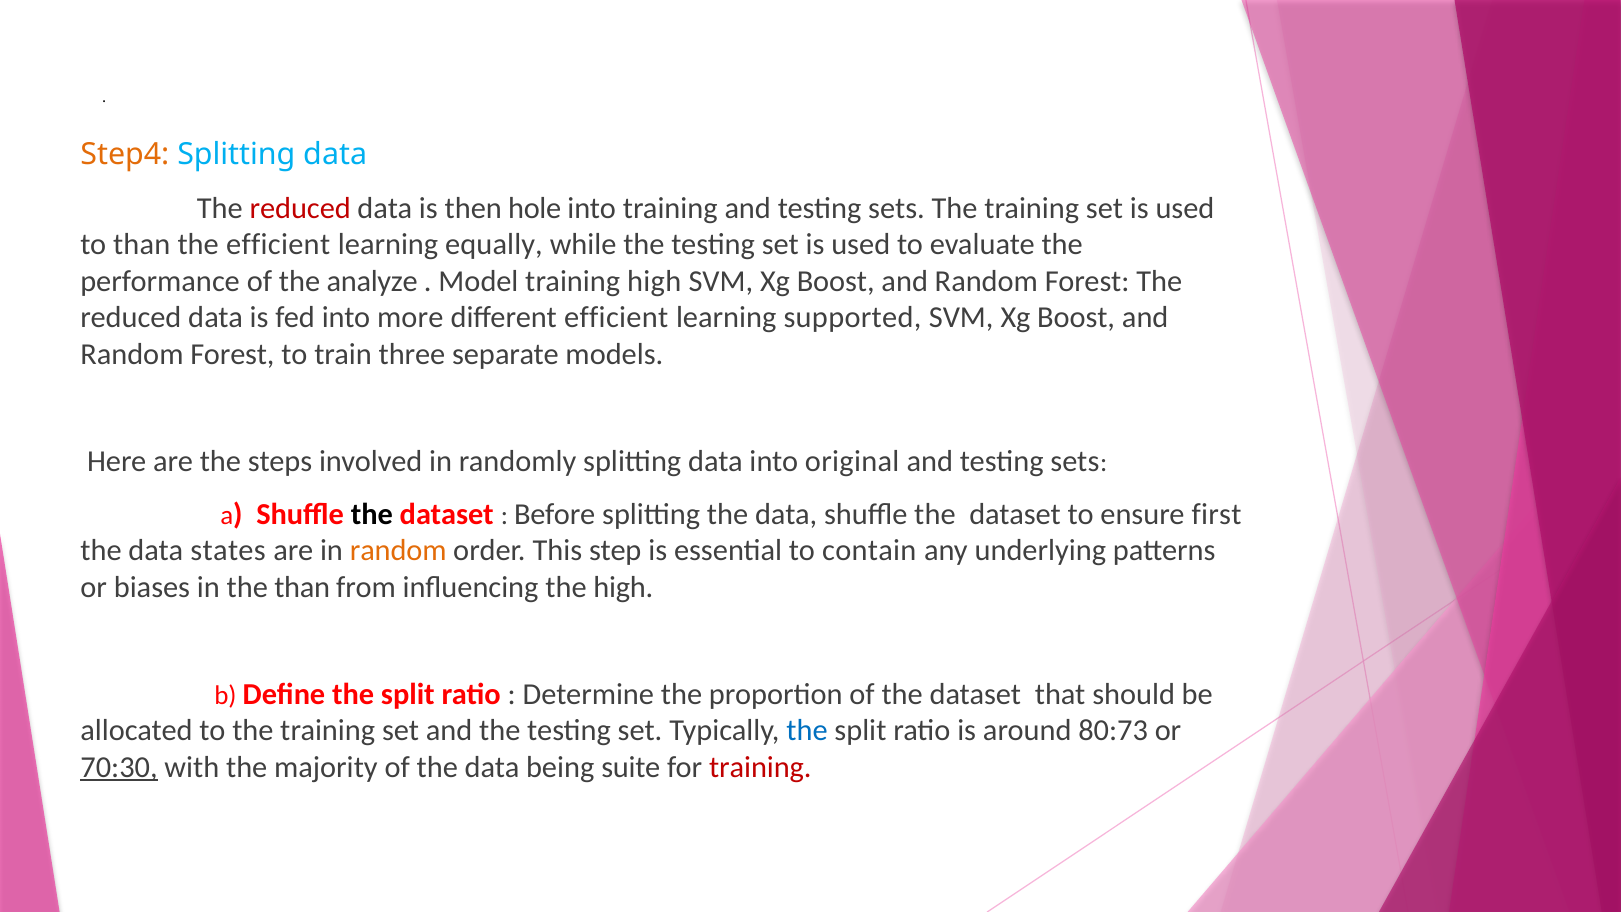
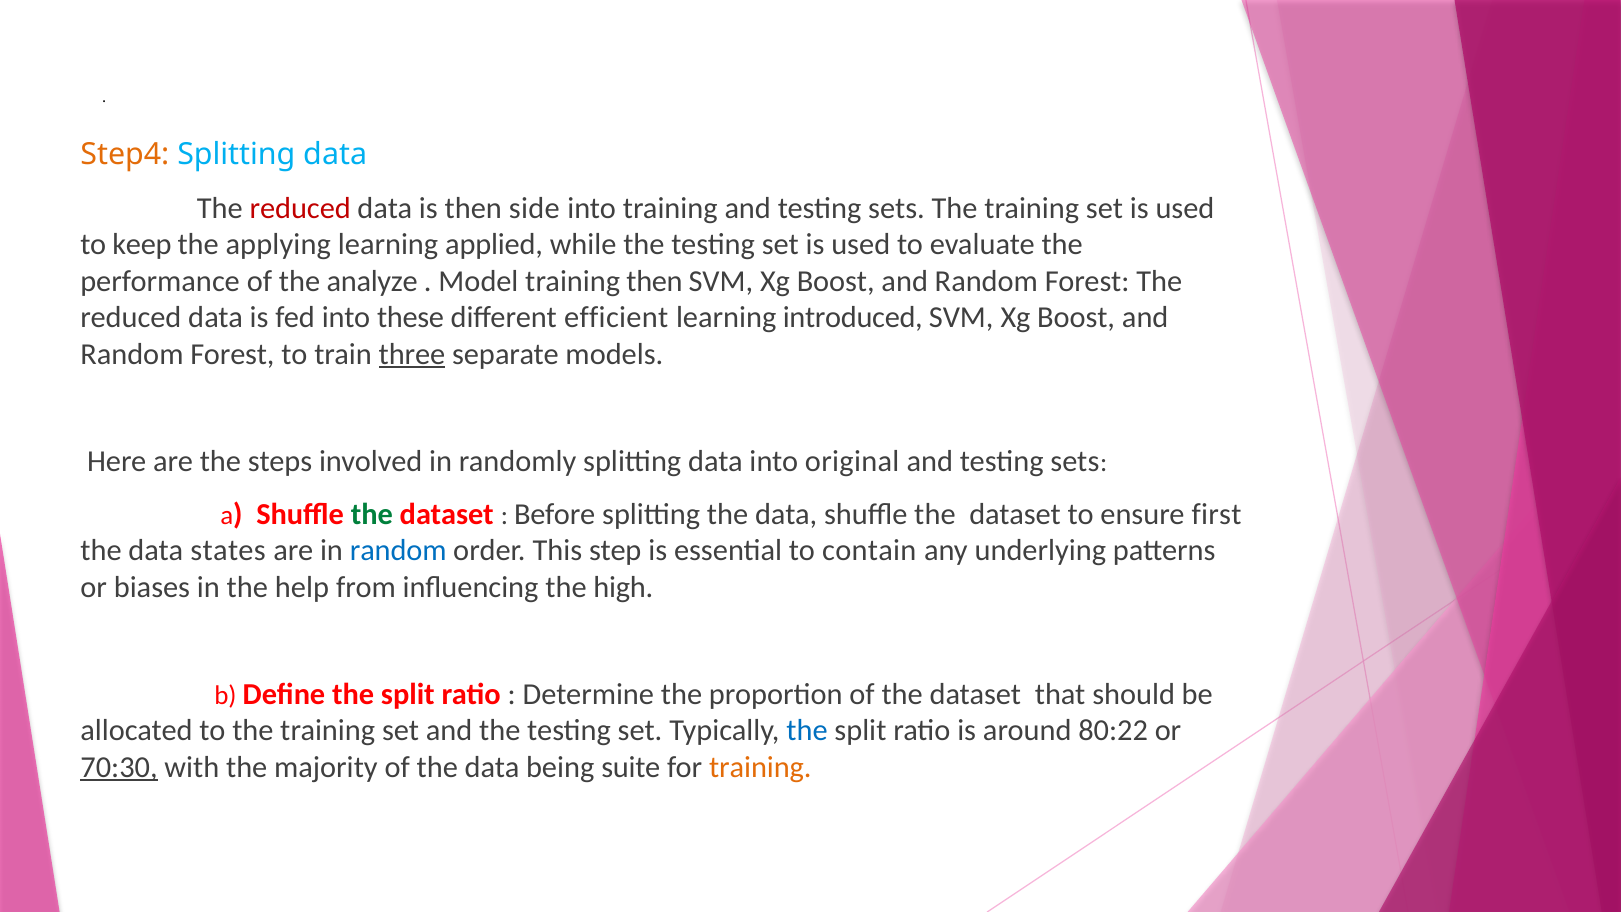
hole: hole -> side (534, 208)
to than: than -> keep (142, 245)
the efficient: efficient -> applying (278, 245)
equally: equally -> applied (494, 245)
training high: high -> then (655, 281)
more: more -> these (410, 318)
supported: supported -> introduced (853, 318)
three underline: none -> present (412, 354)
the colour: black -> green (372, 514)
random colour: orange -> blue (398, 551)
the than: than -> help (302, 587)
80:73: 80:73 -> 80:22 (1113, 730)
training colour: red -> orange (760, 767)
